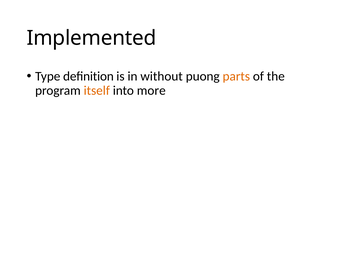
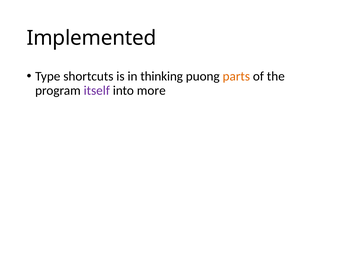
deﬁnition: deﬁnition -> shortcuts (88, 76)
without: without -> thinking (162, 76)
itself colour: orange -> purple (97, 91)
